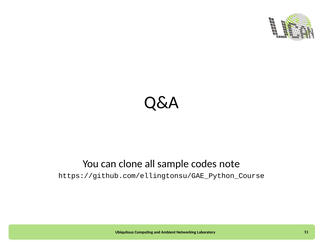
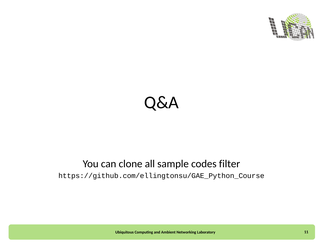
note: note -> filter (230, 164)
